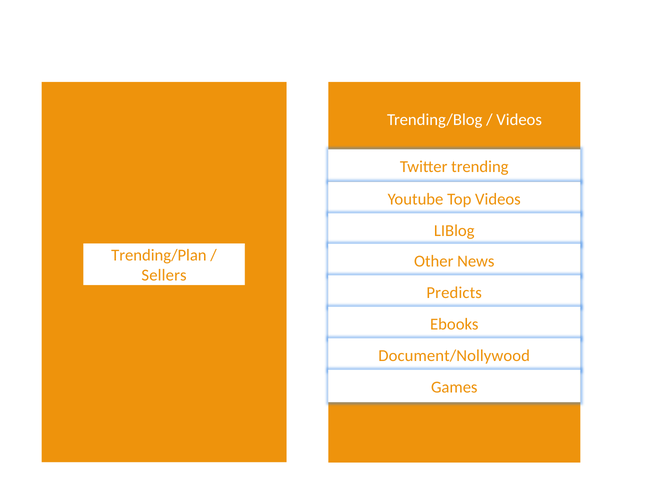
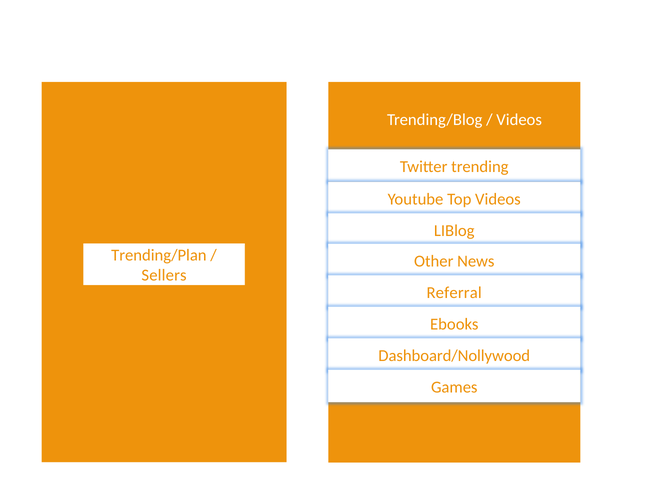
Predicts: Predicts -> Referral (454, 293)
Document/Nollywood: Document/Nollywood -> Dashboard/Nollywood (454, 356)
